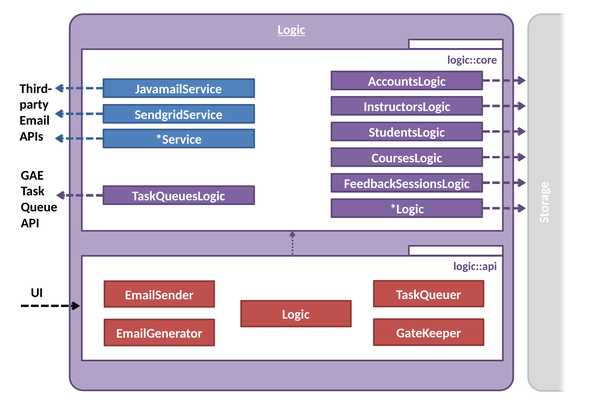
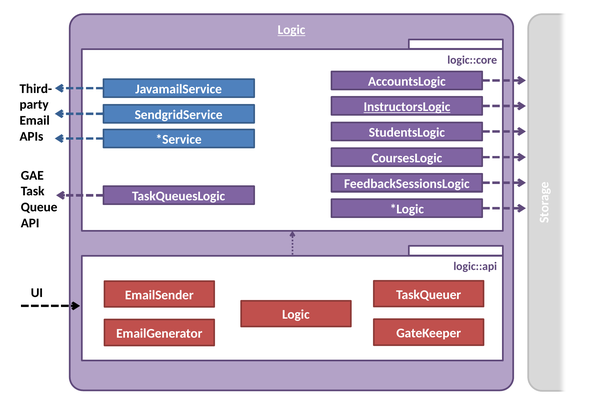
InstructorsLogic underline: none -> present (407, 107)
